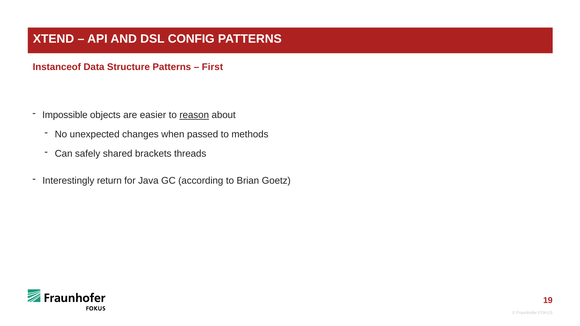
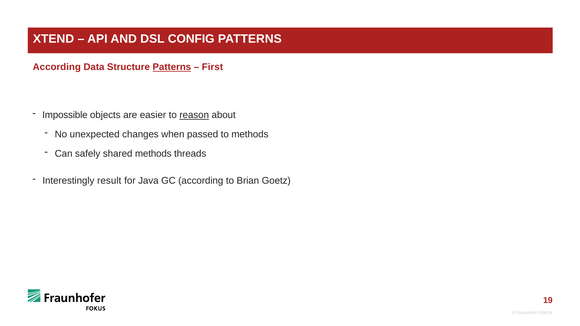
Instanceof: Instanceof -> According (57, 67)
Patterns underline: none -> present (172, 67)
shared brackets: brackets -> methods (153, 154)
return: return -> result (109, 181)
